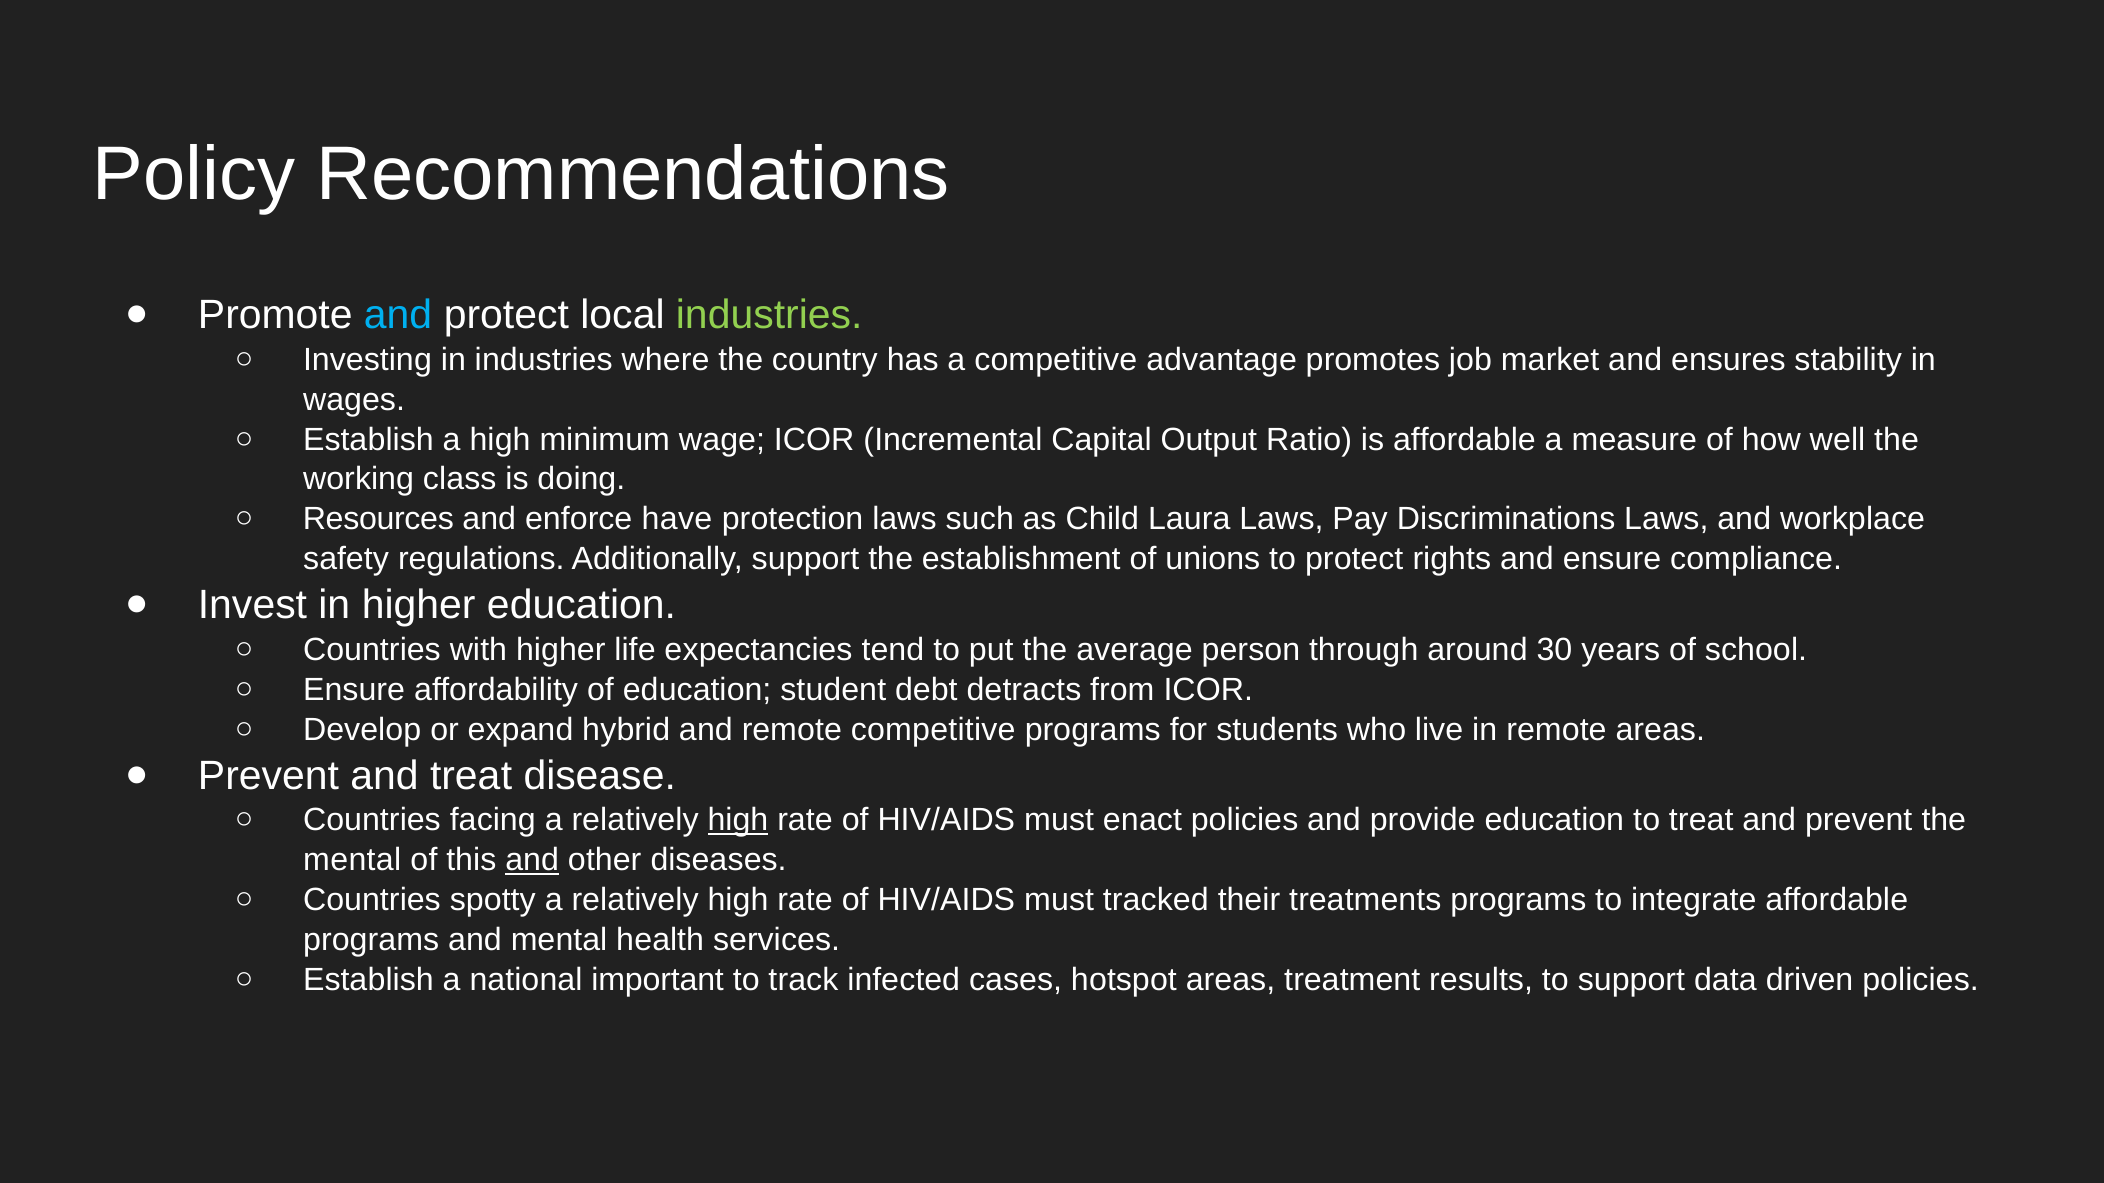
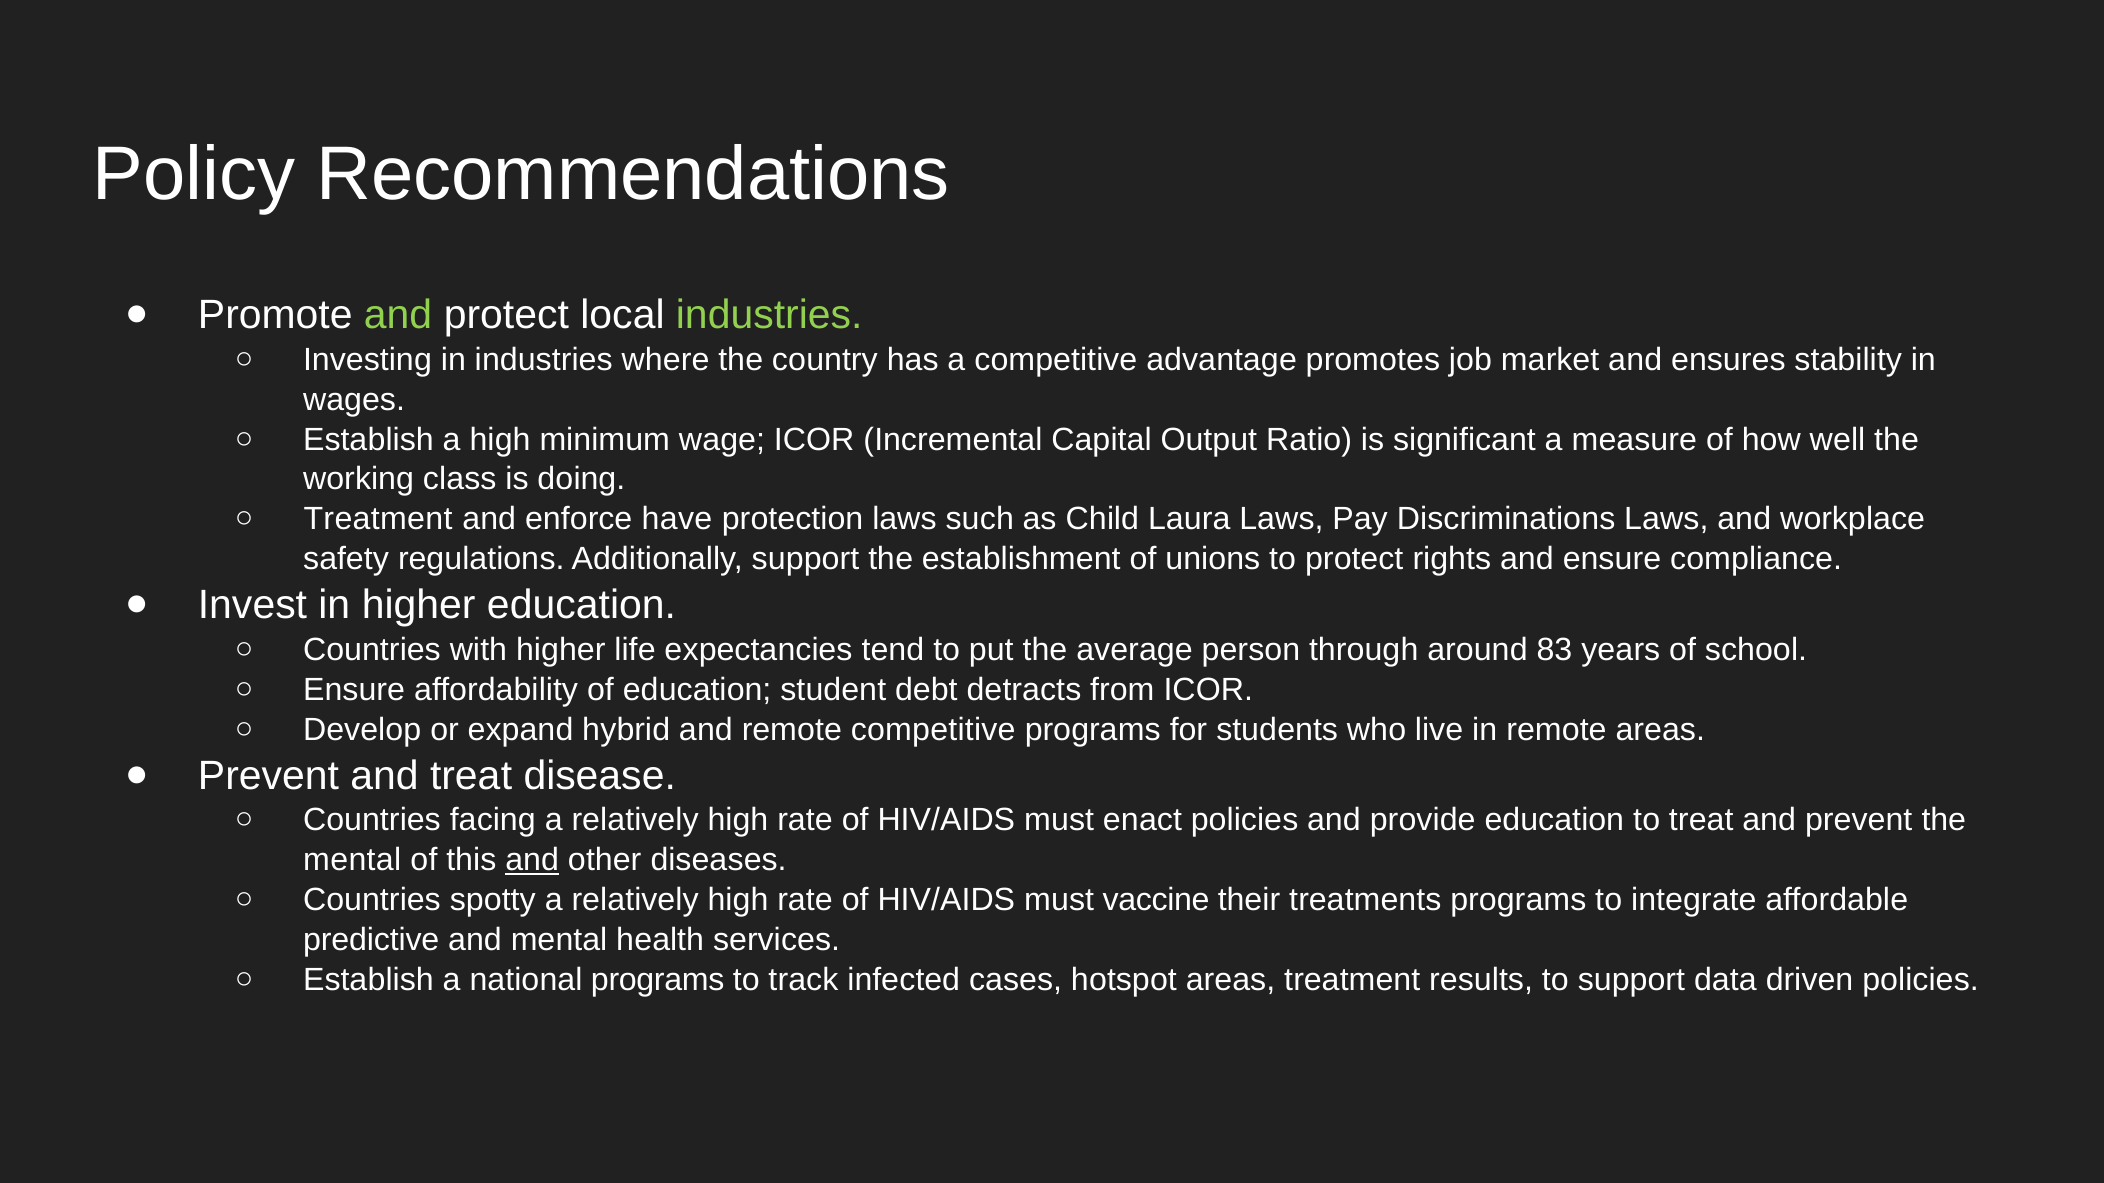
and colour: light blue -> light green (398, 315)
is affordable: affordable -> significant (1464, 440)
Resources: Resources -> Treatment (378, 520)
30: 30 -> 83 (1554, 650)
high underline: present -> none (738, 821)
tracked: tracked -> vaccine (1156, 901)
programs: programs -> predictive (371, 941)
national important: important -> programs (658, 980)
